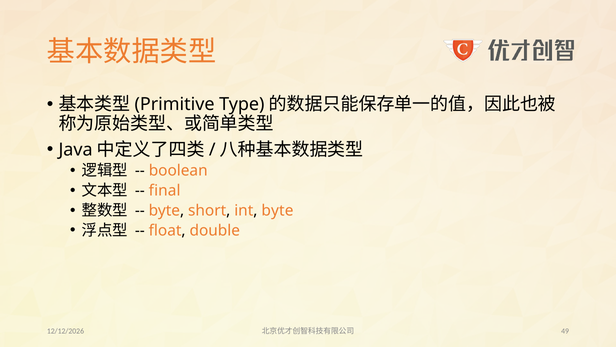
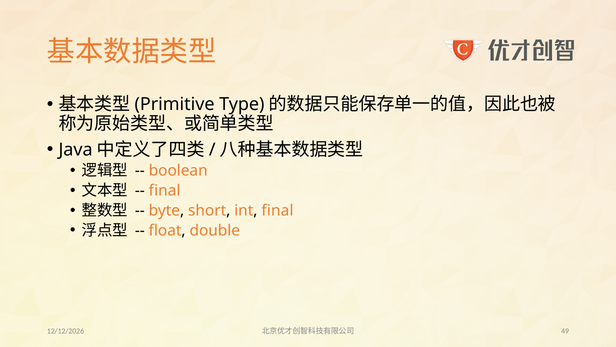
int byte: byte -> final (277, 210)
